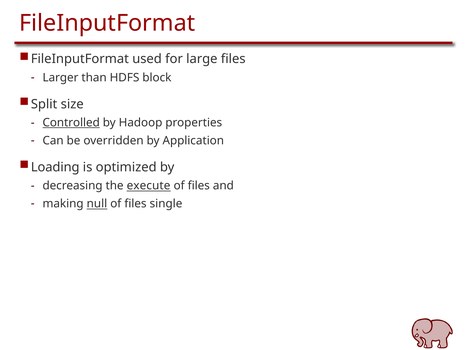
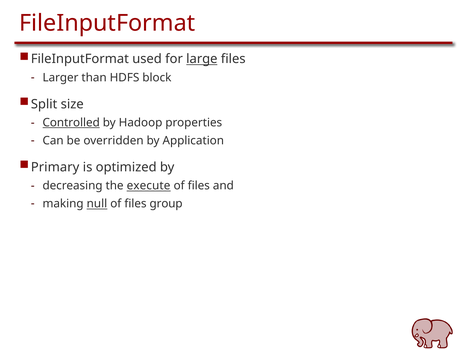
large underline: none -> present (202, 59)
Loading: Loading -> Primary (55, 167)
single: single -> group (166, 204)
